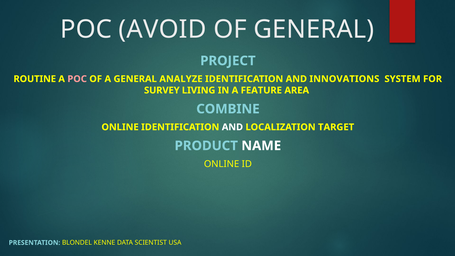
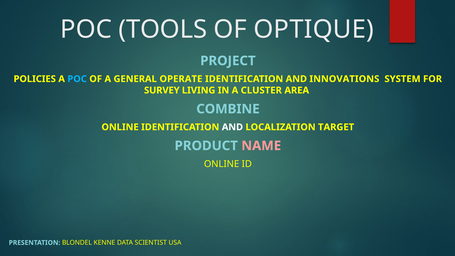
AVOID: AVOID -> TOOLS (163, 29)
OF GENERAL: GENERAL -> OPTIQUE (314, 29)
ROUTINE: ROUTINE -> POLICIES (35, 79)
POC colour: pink -> light blue (77, 79)
ANALYZE: ANALYZE -> OPERATE (181, 79)
FEATURE: FEATURE -> CLUSTER (261, 90)
NAME colour: white -> pink (261, 146)
